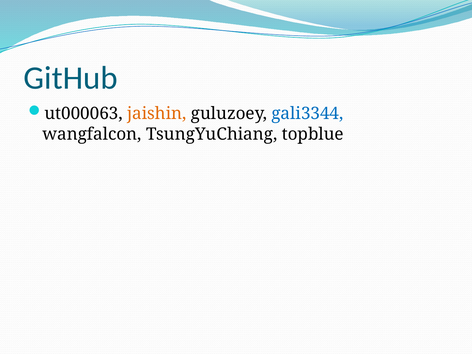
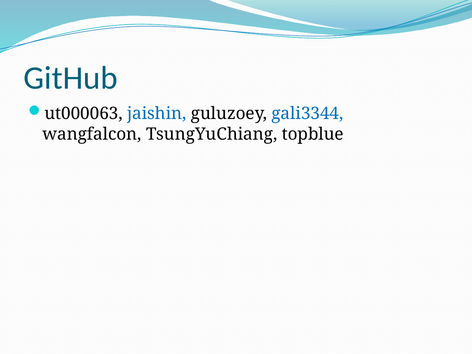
jaishin colour: orange -> blue (157, 114)
